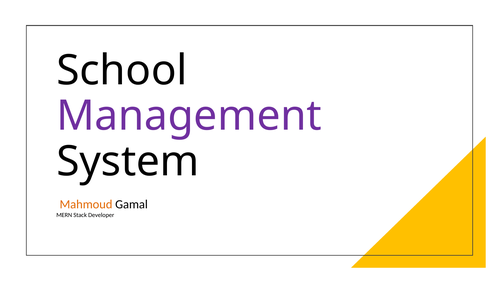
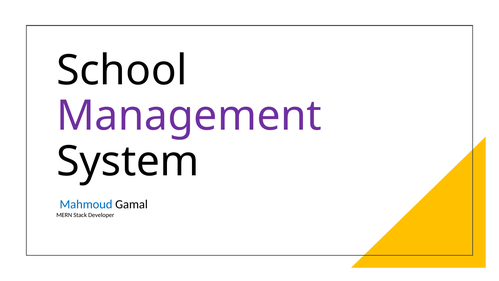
Mahmoud colour: orange -> blue (86, 204)
